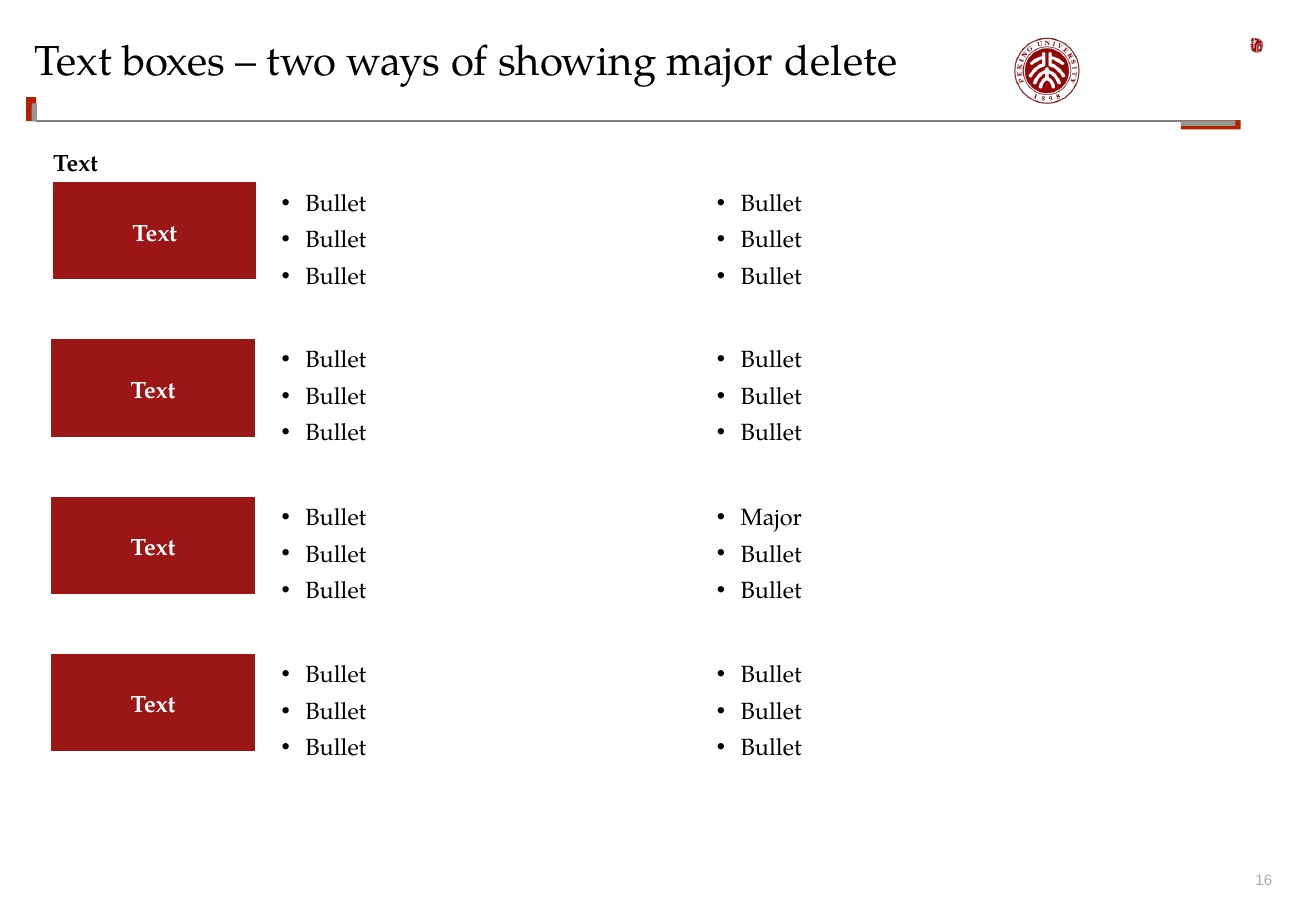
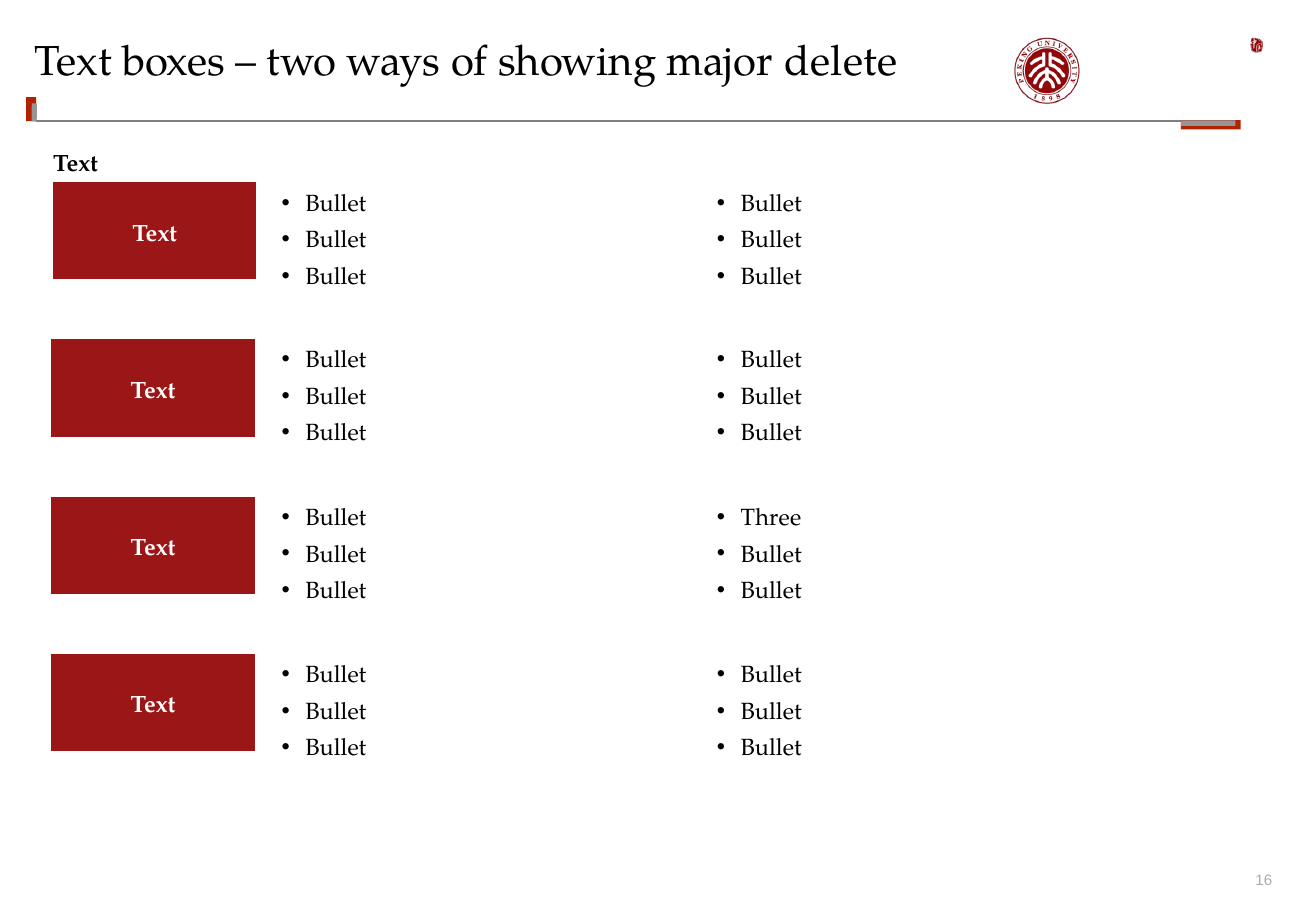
Major: Major -> Three (771, 518)
